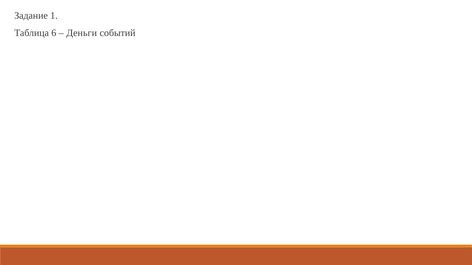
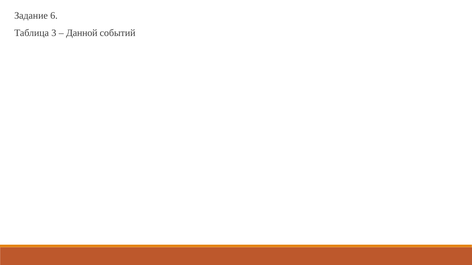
1: 1 -> 6 (54, 16)
6: 6 -> 3 (54, 33)
Деньги: Деньги -> Данной (82, 33)
